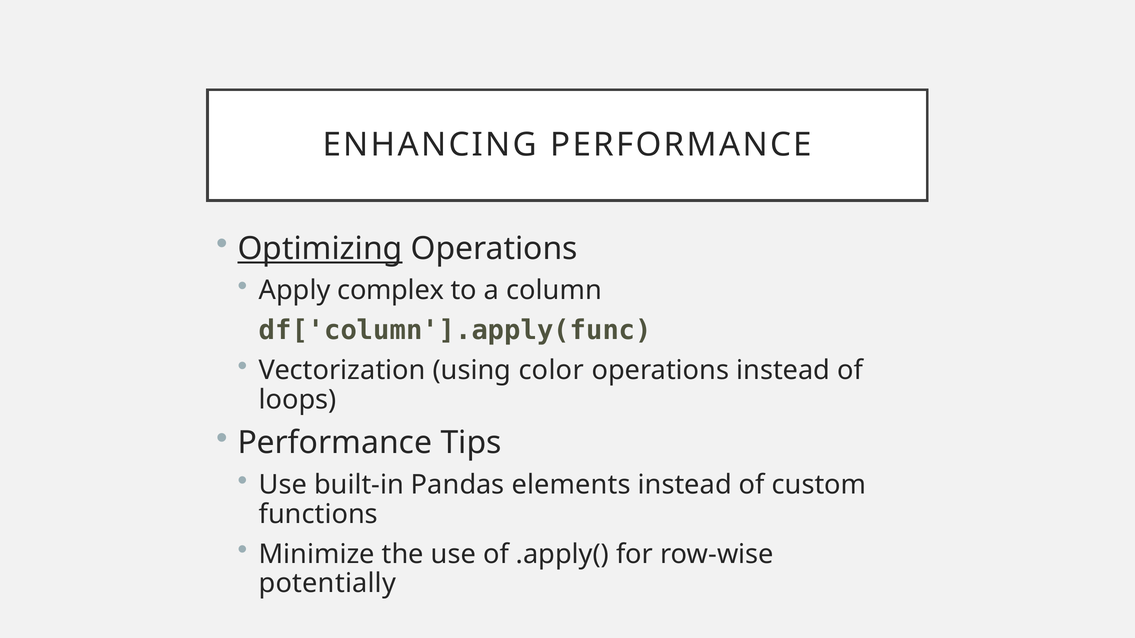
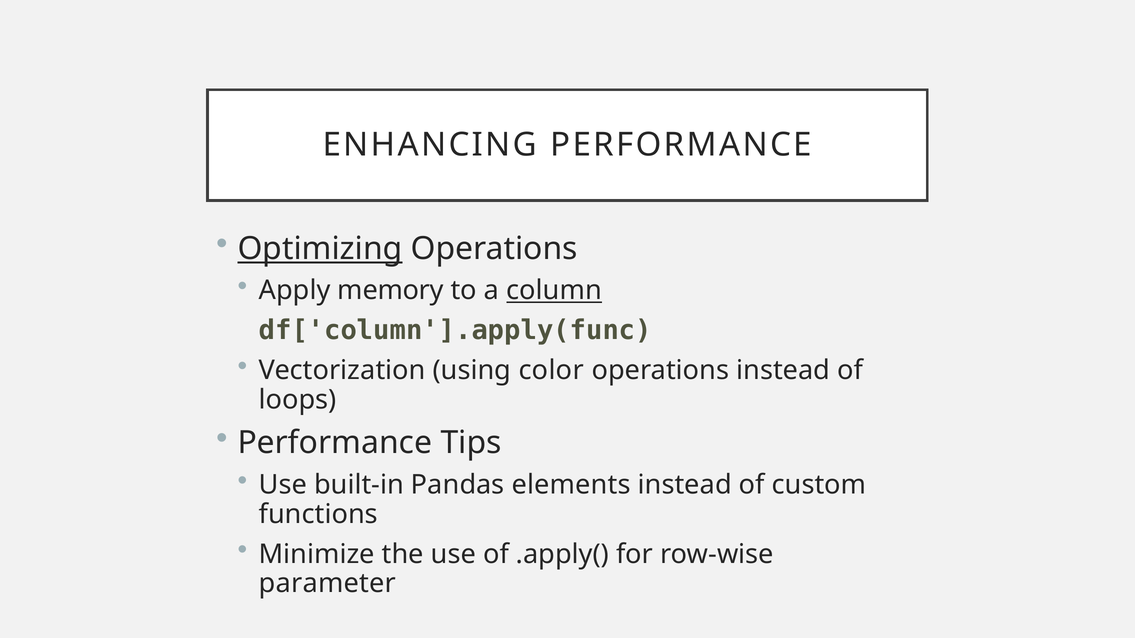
complex: complex -> memory (391, 291)
column underline: none -> present (554, 291)
potentially: potentially -> parameter (327, 584)
